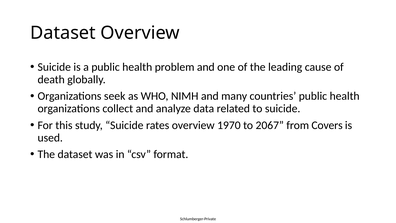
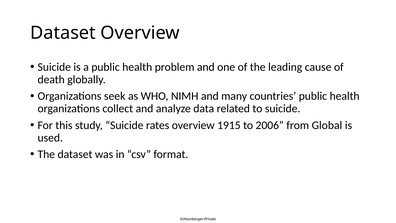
1970: 1970 -> 1915 (229, 125)
2067: 2067 -> 2006 (270, 125)
Covers: Covers -> Global (327, 125)
